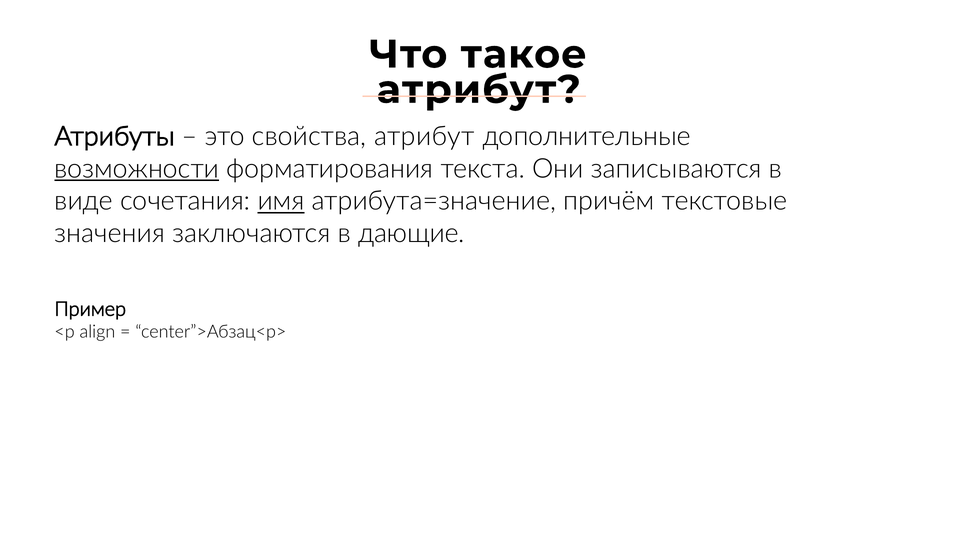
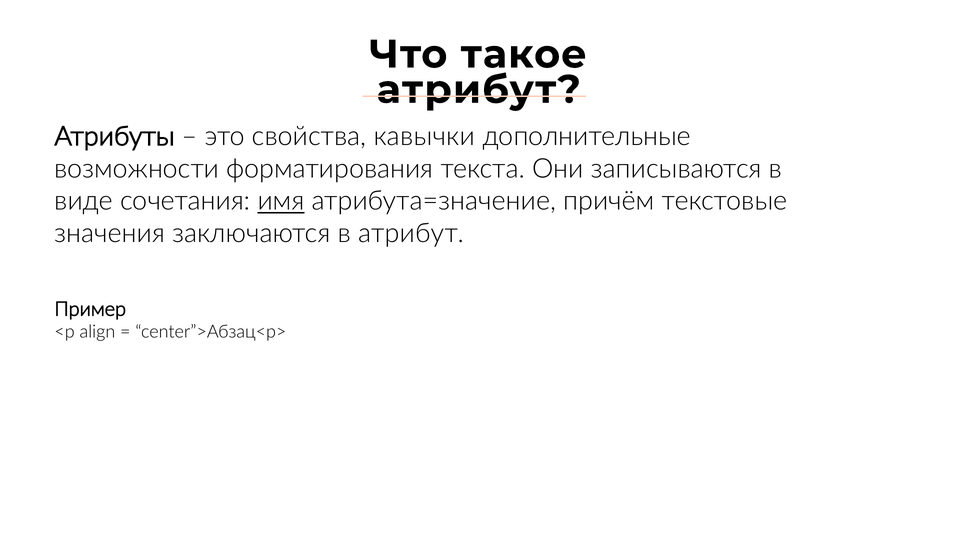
свойства атрибут: атрибут -> кавычки (424, 136)
возможности underline: present -> none (137, 169)
в дающие: дающие -> атрибут (411, 233)
